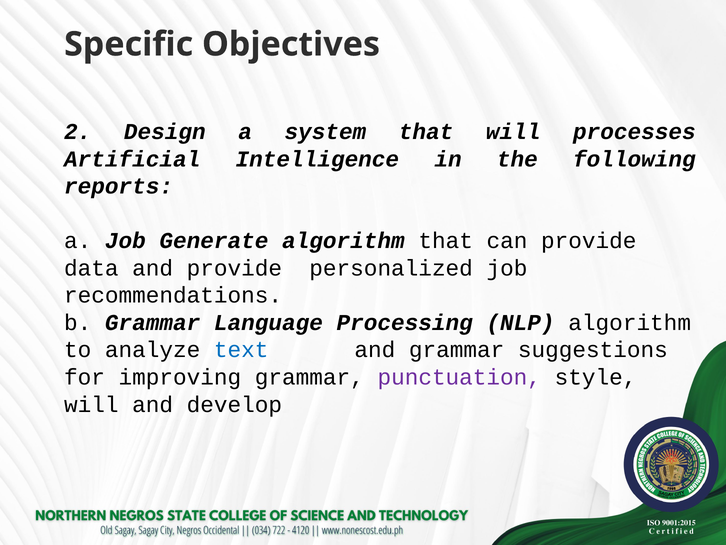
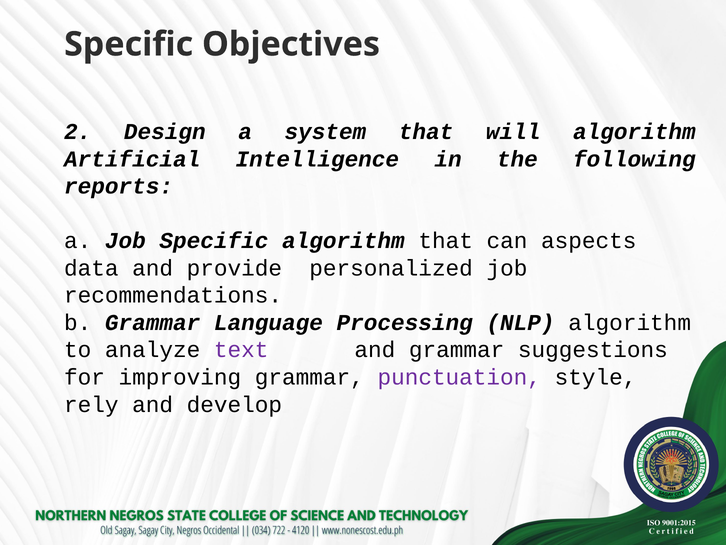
will processes: processes -> algorithm (634, 132)
Job Generate: Generate -> Specific (214, 241)
can provide: provide -> aspects (589, 241)
text colour: blue -> purple (241, 350)
will: will -> rely (91, 404)
